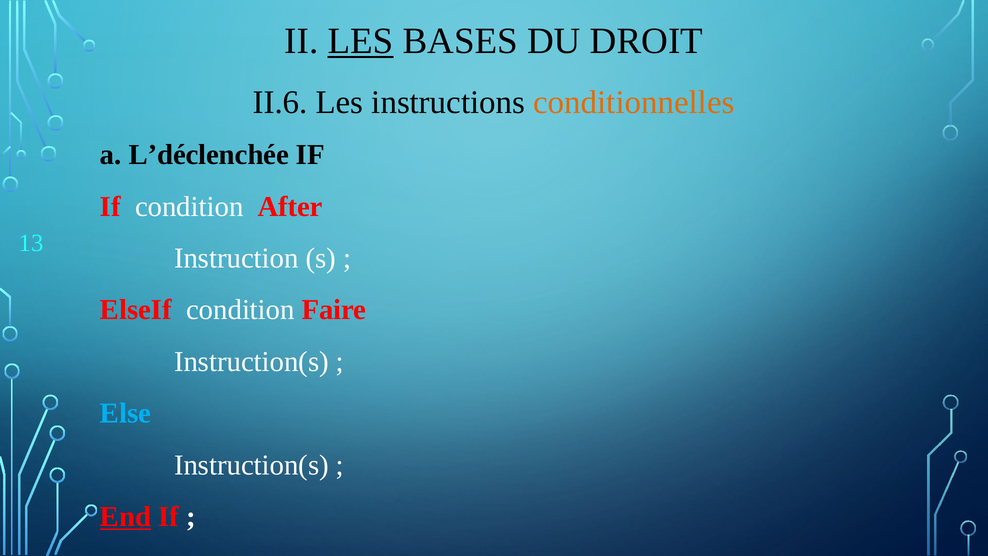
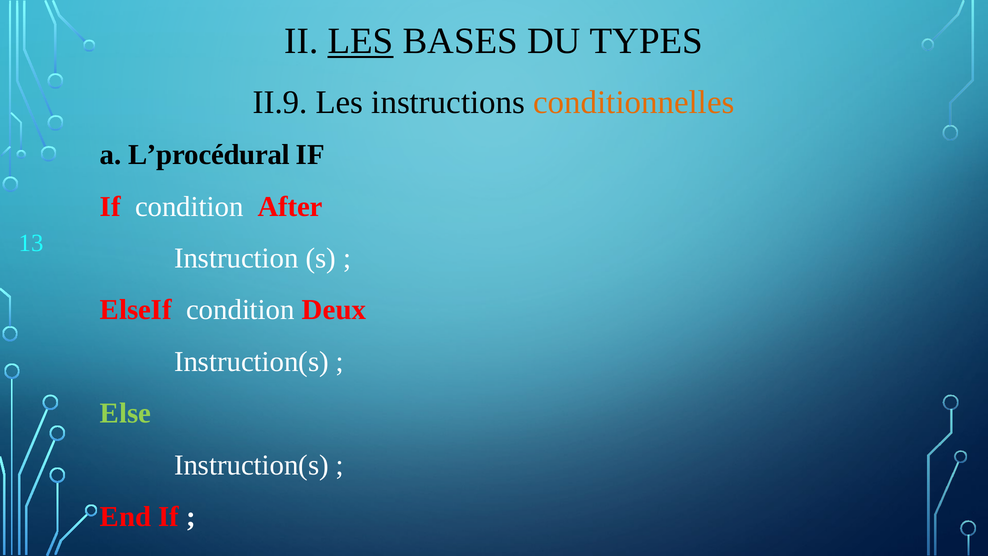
DROIT: DROIT -> TYPES (646, 41)
II.6: II.6 -> II.9 (280, 102)
L’déclenchée: L’déclenchée -> L’procédural (209, 155)
Faire: Faire -> Deux (334, 310)
Else colour: light blue -> light green (125, 413)
End underline: present -> none (125, 517)
